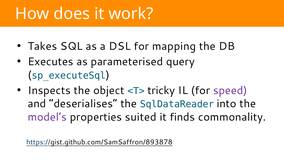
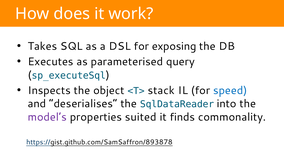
mapping: mapping -> exposing (174, 46)
tricky: tricky -> stack (161, 90)
speed colour: purple -> blue (230, 90)
